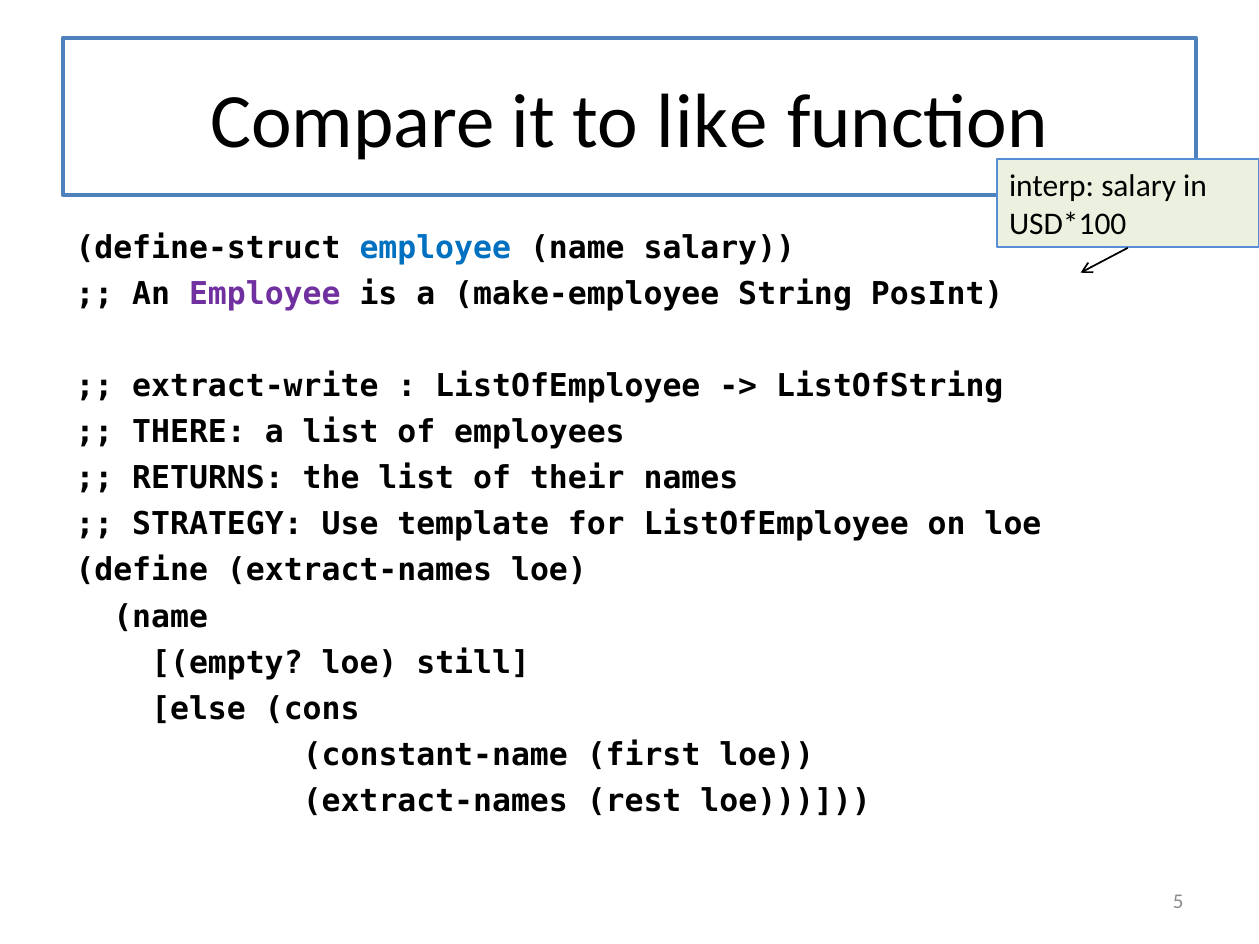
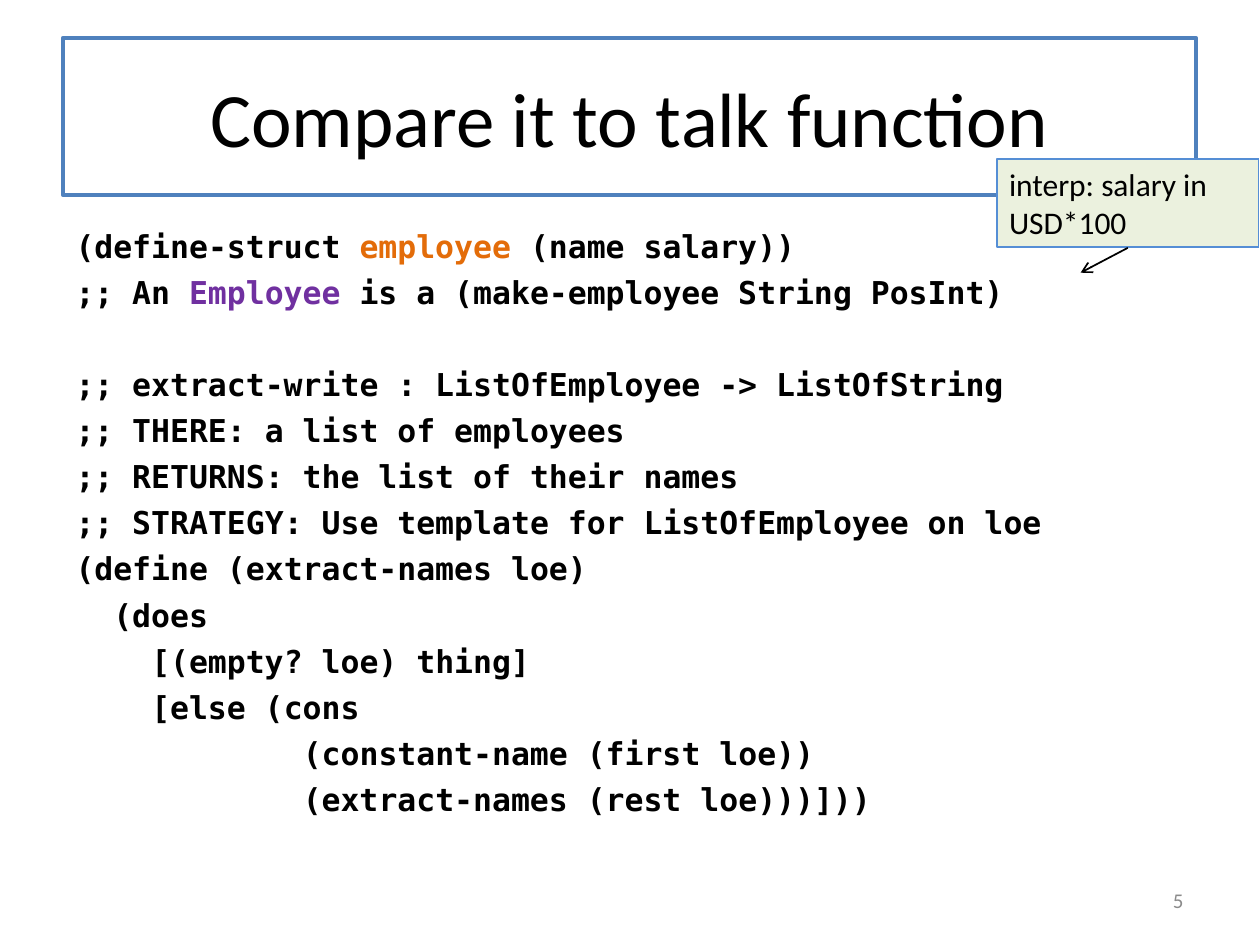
like: like -> talk (713, 122)
employee colour: blue -> orange (435, 248)
name: name -> does (161, 617)
still: still -> thing (473, 663)
